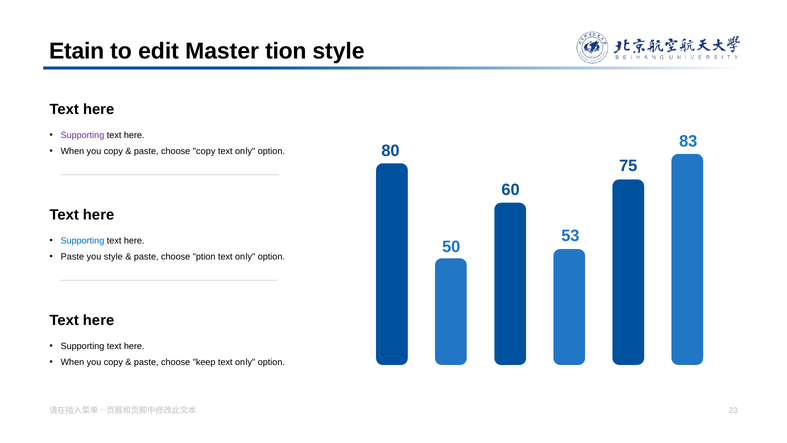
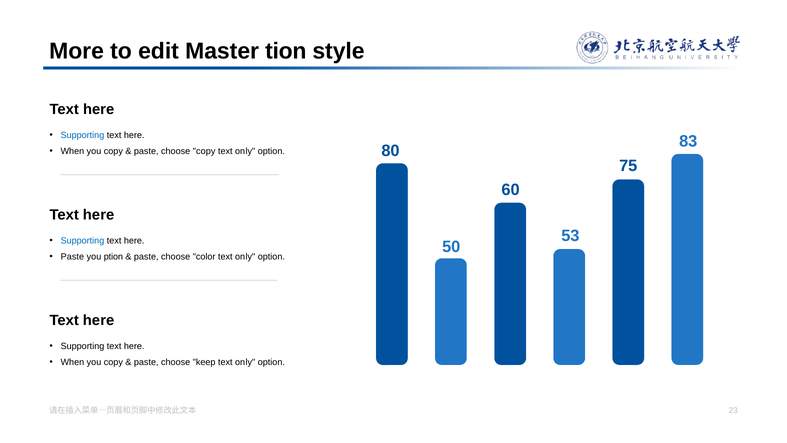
Etain: Etain -> More (77, 51)
Supporting colour: purple -> blue (82, 135)
you style: style -> ption (113, 257)
ption: ption -> color (204, 257)
